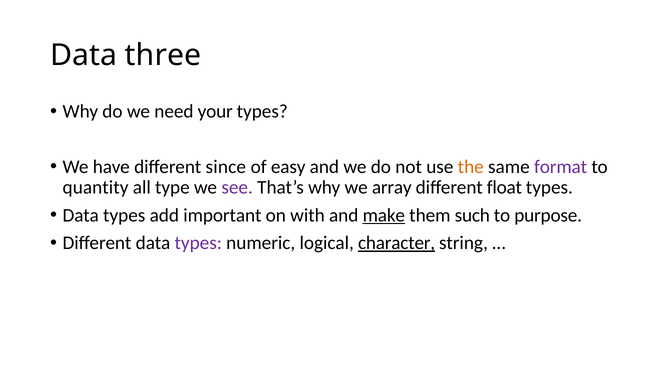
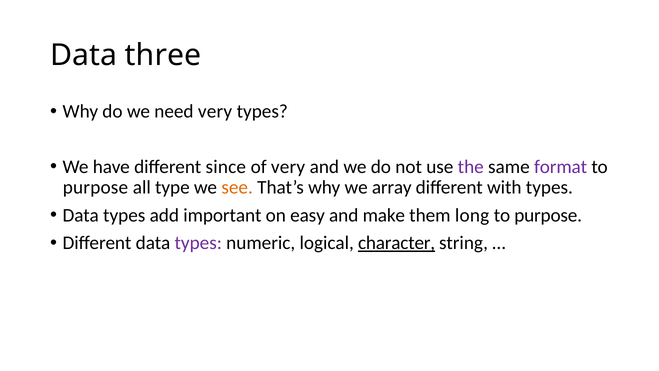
need your: your -> very (215, 111)
of easy: easy -> very (288, 167)
the colour: orange -> purple (471, 167)
quantity: quantity -> purpose (95, 187)
see colour: purple -> orange (237, 187)
float: float -> with (504, 187)
with: with -> easy (308, 215)
make underline: present -> none (384, 215)
such: such -> long (472, 215)
